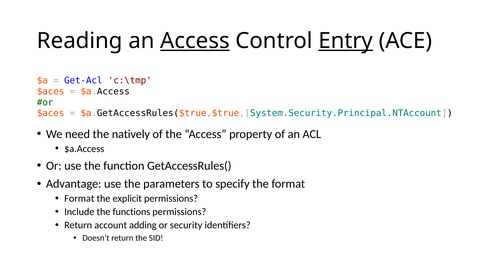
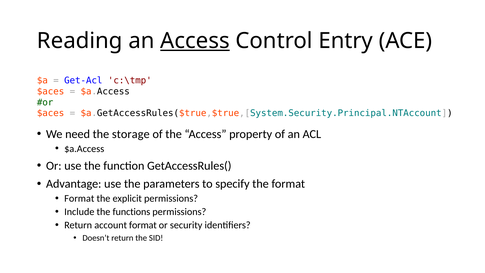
Entry underline: present -> none (346, 41)
natively: natively -> storage (131, 134)
account adding: adding -> format (143, 225)
